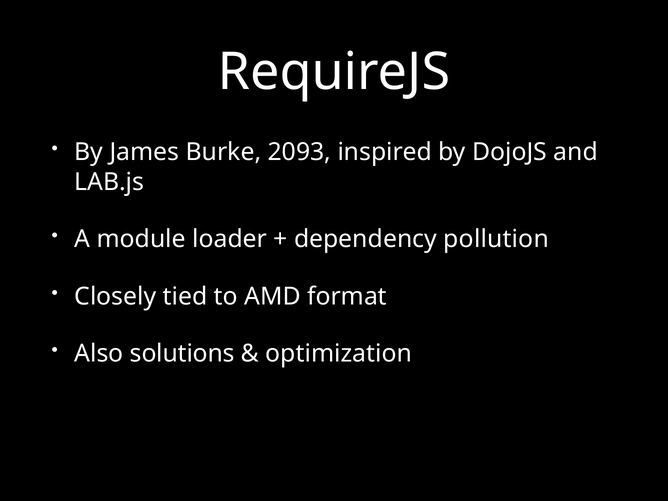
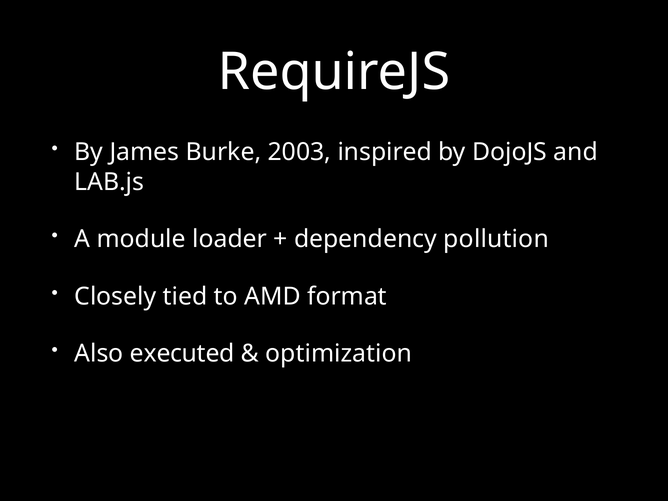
2093: 2093 -> 2003 (299, 152)
solutions: solutions -> executed (182, 354)
